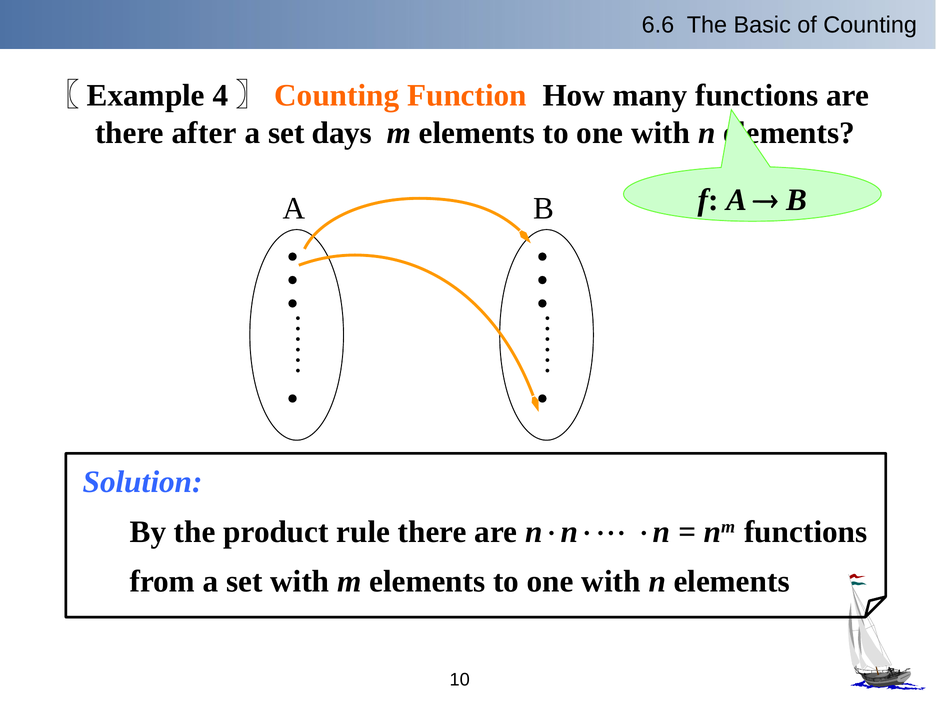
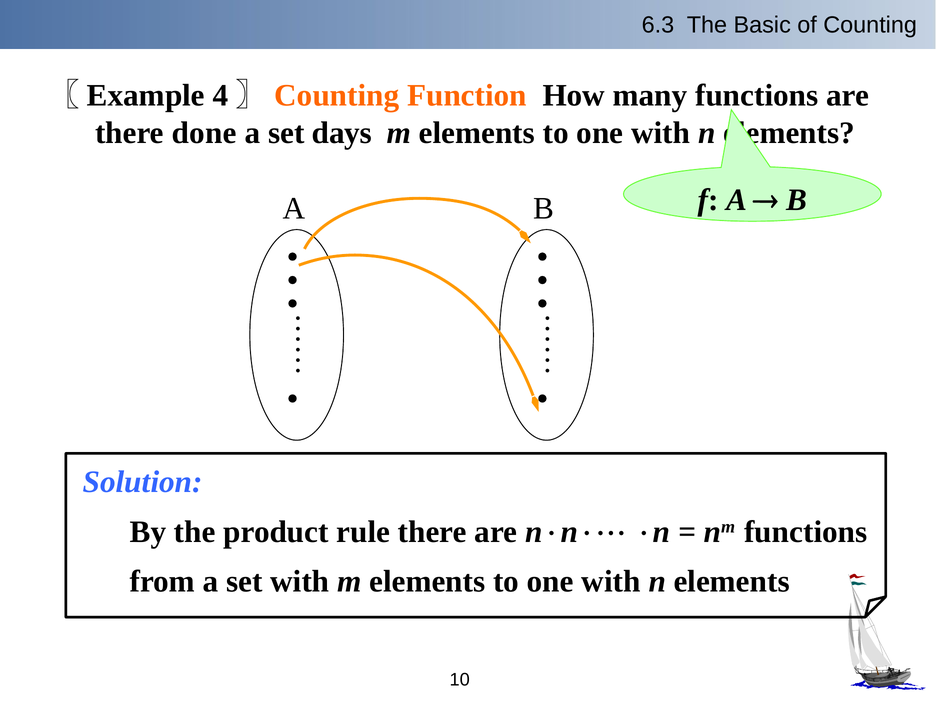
6.6: 6.6 -> 6.3 (658, 25)
after: after -> done (204, 133)
